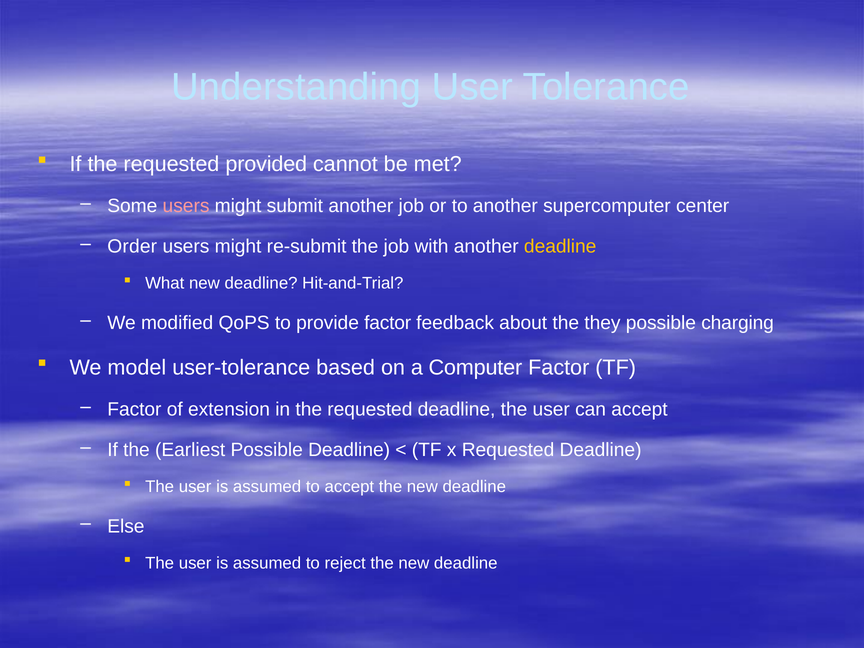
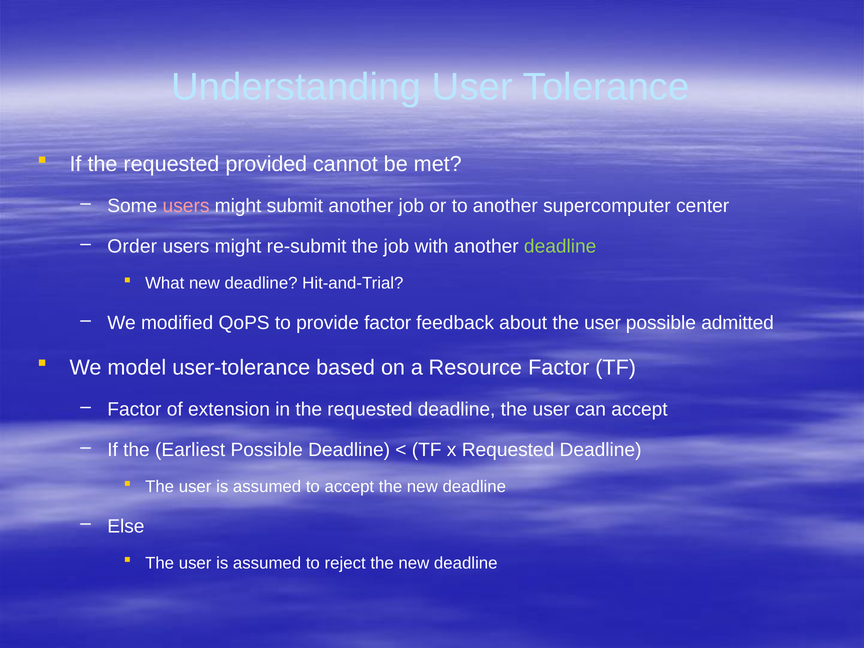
deadline colour: yellow -> light green (560, 247)
about the they: they -> user (603, 323)
charging: charging -> admitted (738, 323)
Computer: Computer -> Resource (475, 367)
